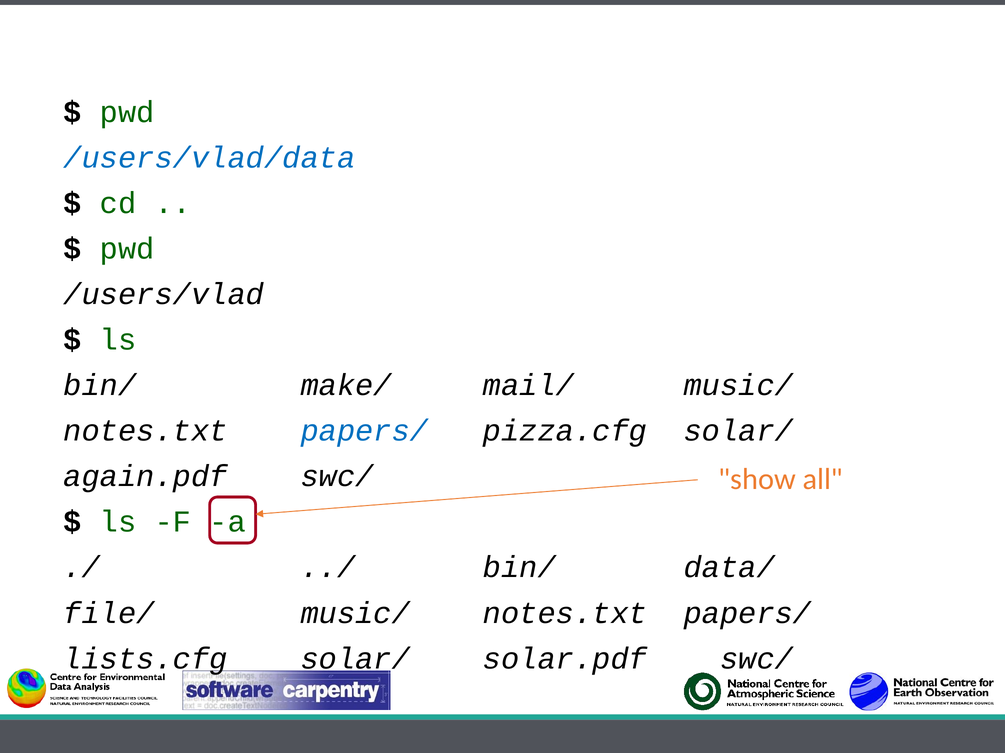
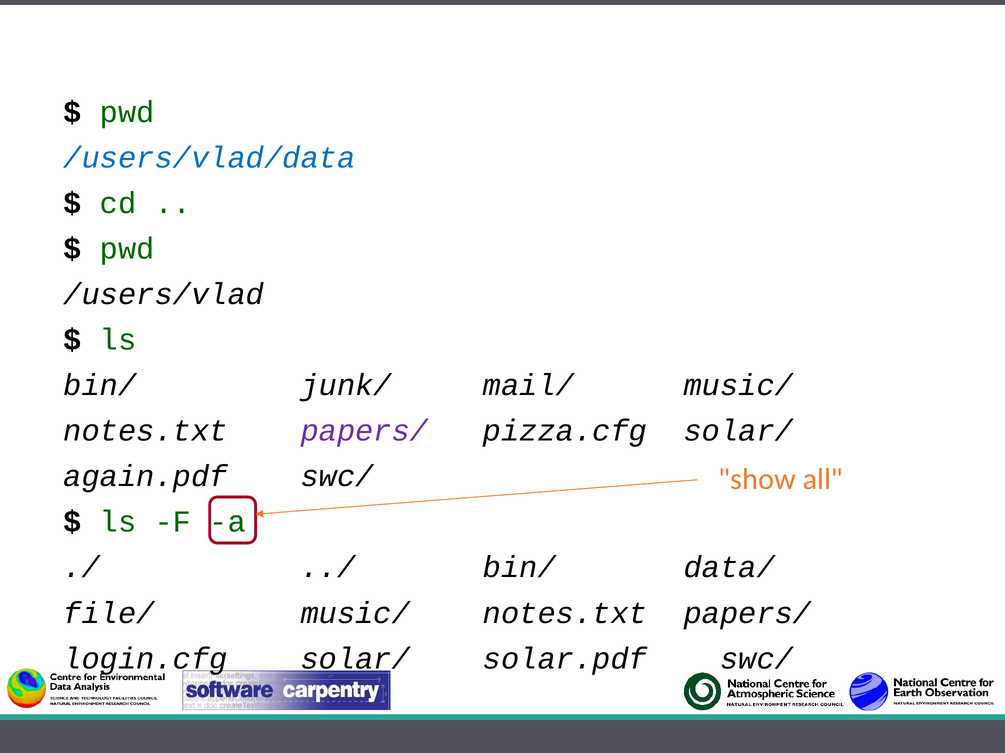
make/: make/ -> junk/ (346, 386)
papers/ colour: blue -> purple (364, 431)
lists.cfg: lists.cfg -> login.cfg (145, 659)
